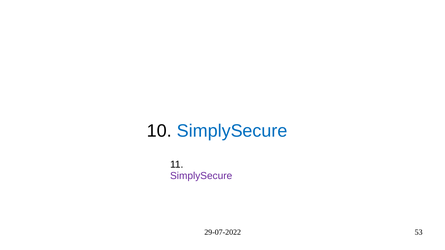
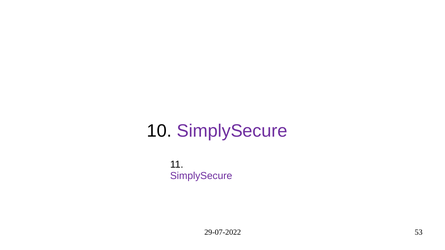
SimplySecure colour: blue -> purple (232, 131)
